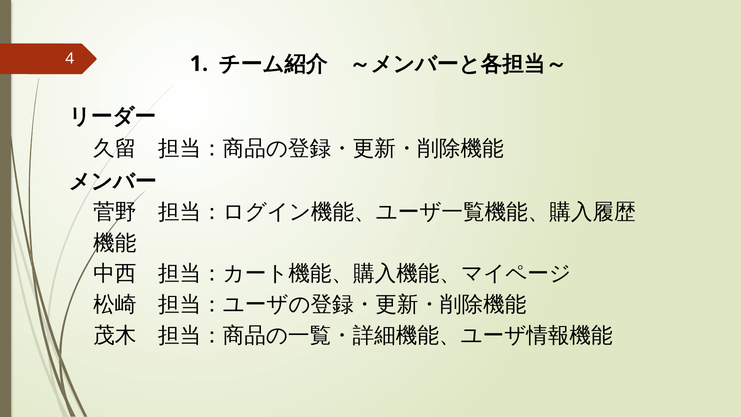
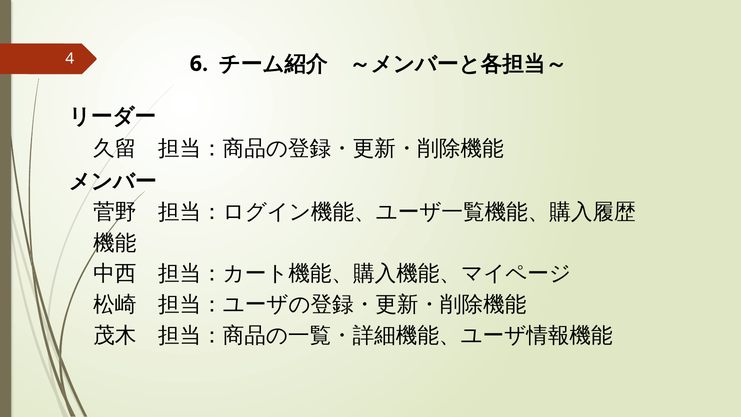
1: 1 -> 6 (199, 64)
